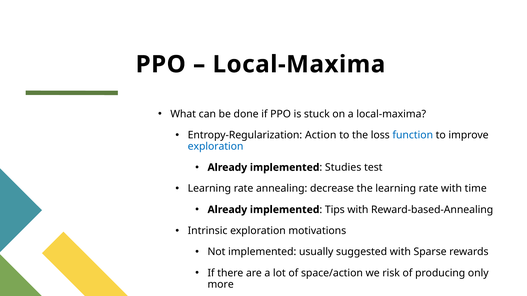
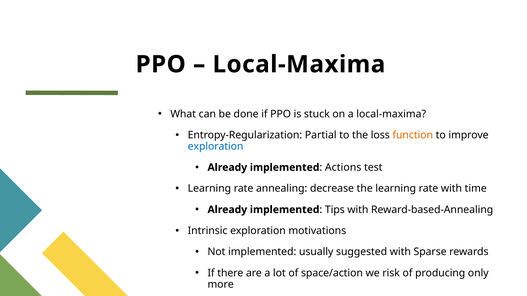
Action: Action -> Partial (321, 135)
function colour: blue -> orange (413, 135)
Studies: Studies -> Actions (343, 168)
